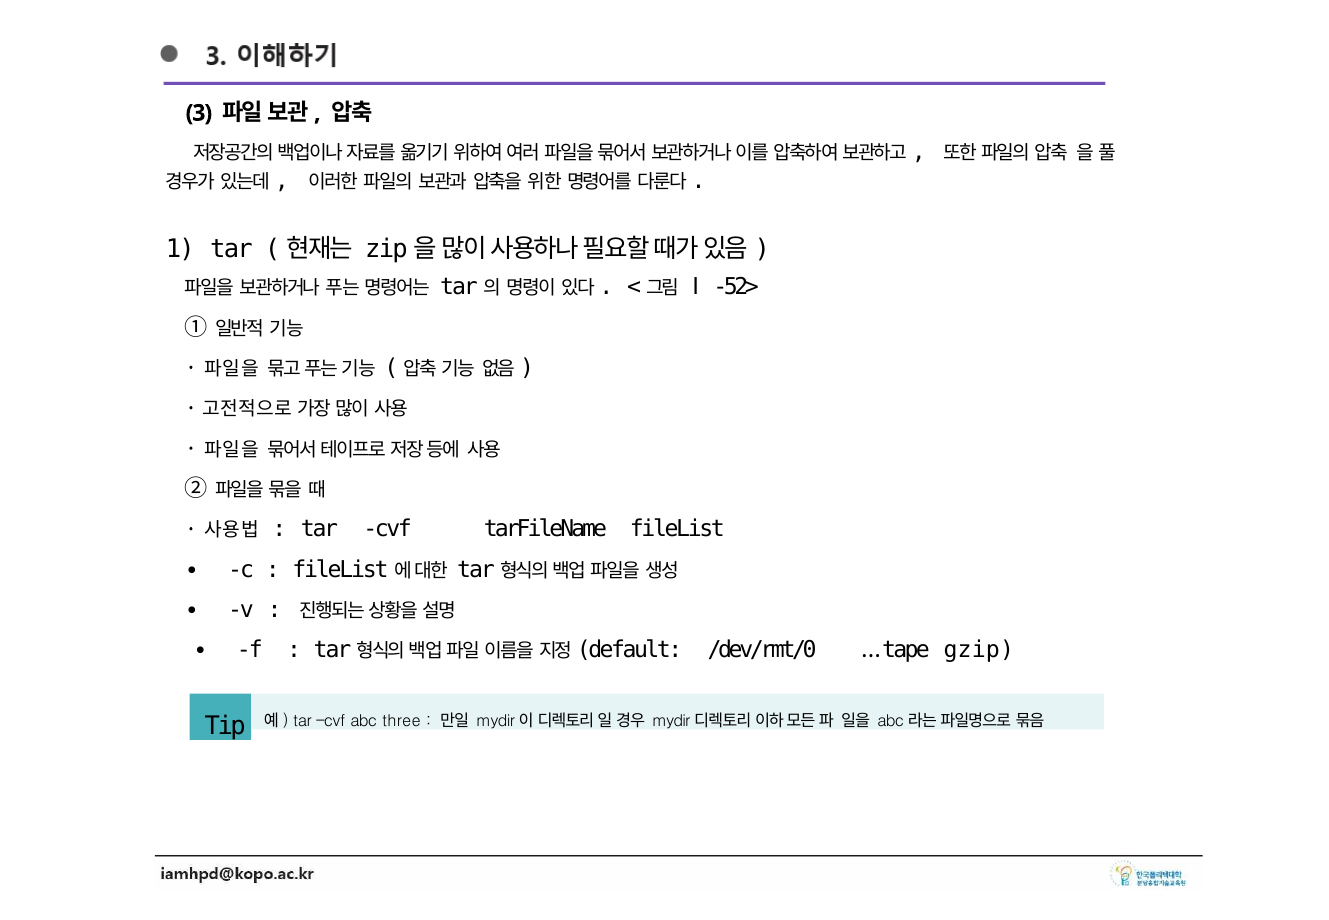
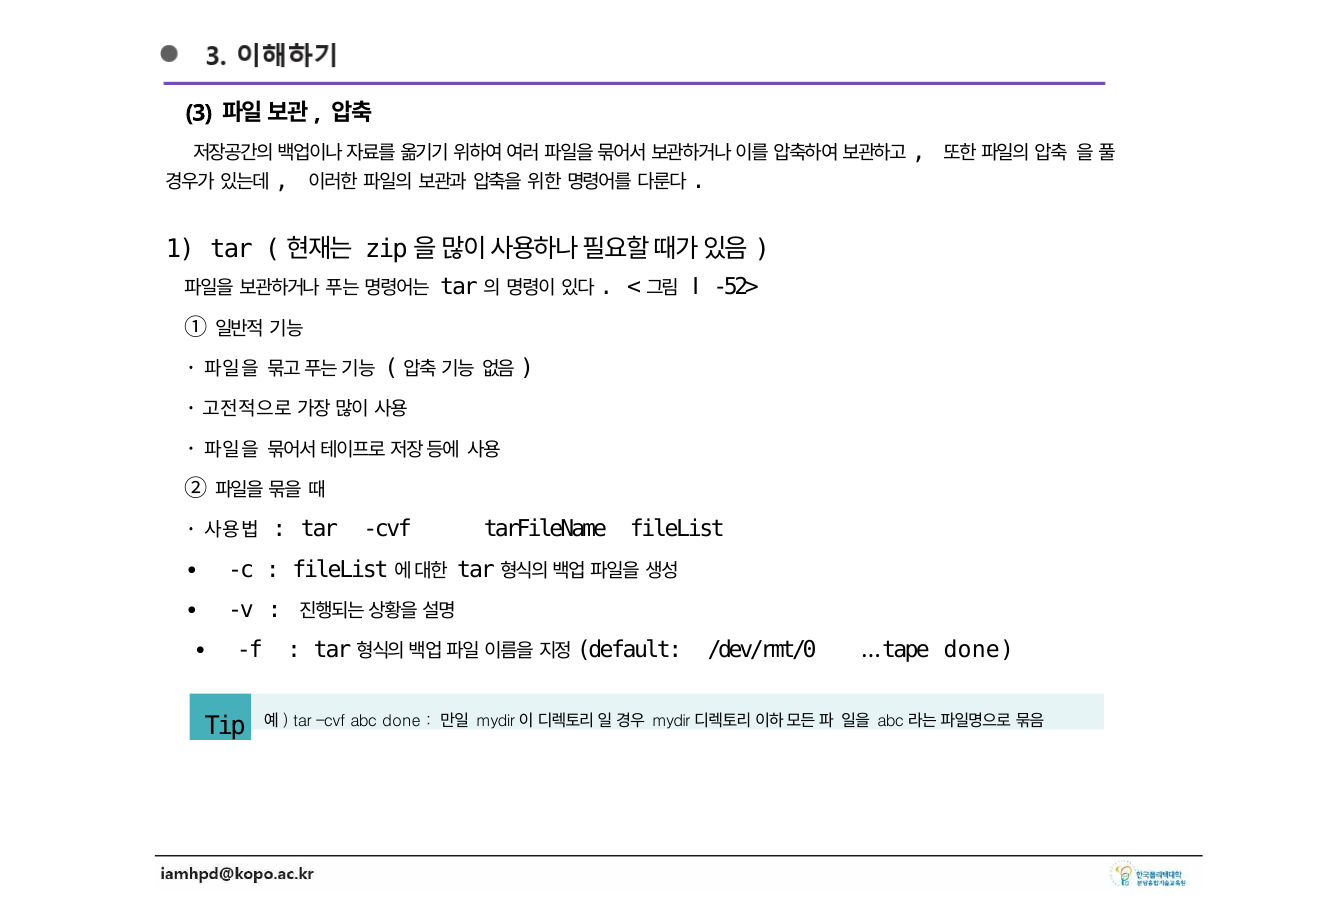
tape gzip: gzip -> done (979, 650)
abc three: three -> done (401, 721)
